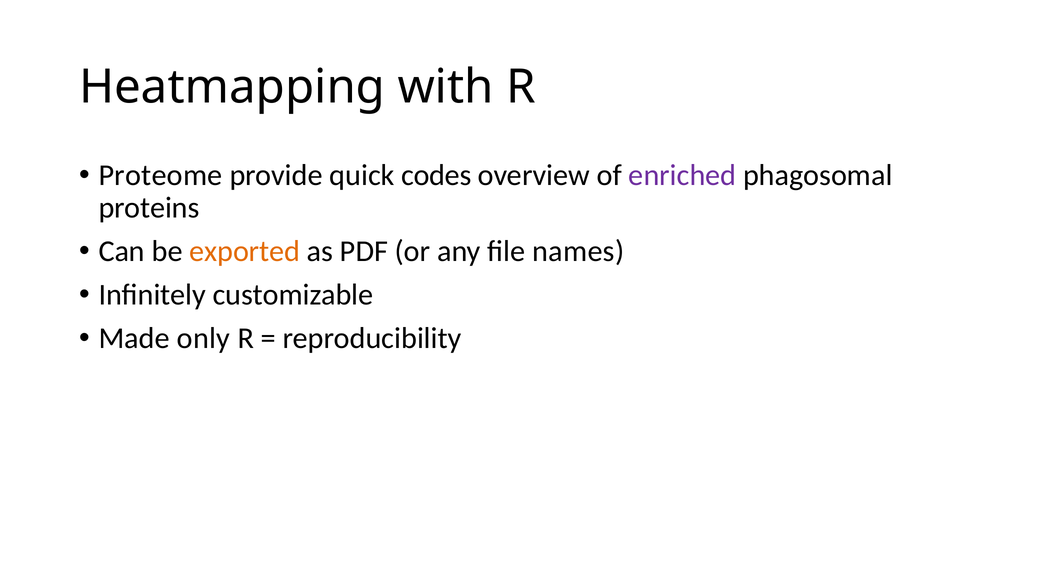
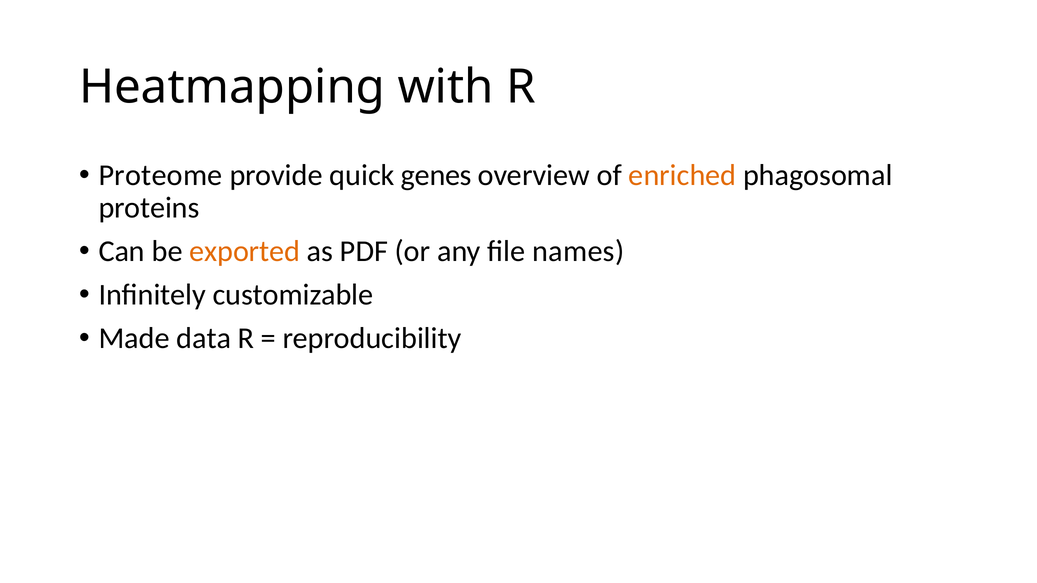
codes: codes -> genes (436, 175)
enriched colour: purple -> orange (682, 175)
only: only -> data (204, 338)
